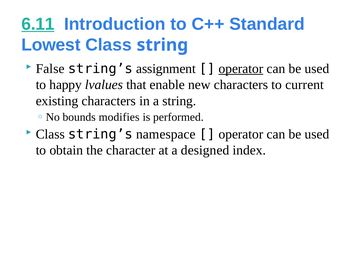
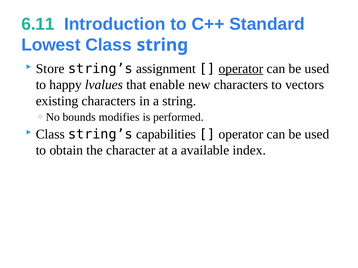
6.11 underline: present -> none (38, 24)
False: False -> Store (50, 69)
current: current -> vectors (305, 85)
namespace: namespace -> capabilities (166, 134)
designed: designed -> available (205, 151)
